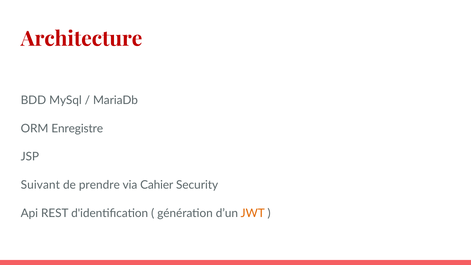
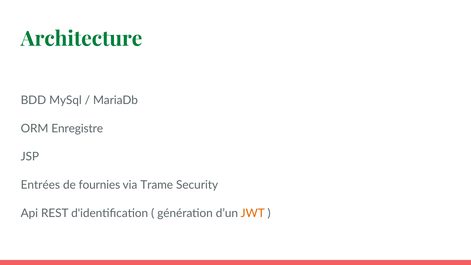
Architecture colour: red -> green (81, 39)
Suivant: Suivant -> Entrées (40, 185)
prendre: prendre -> fournies (99, 185)
Cahier: Cahier -> Trame (157, 185)
